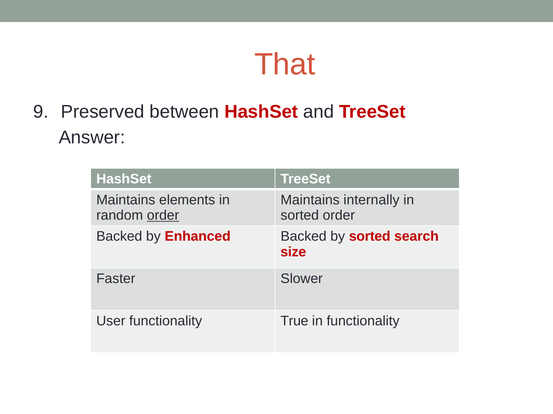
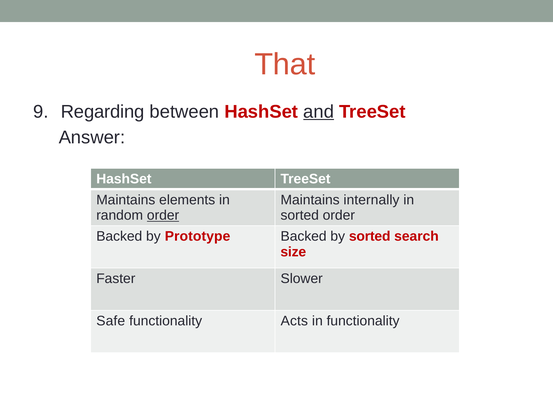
Preserved: Preserved -> Regarding (103, 112)
and underline: none -> present (319, 112)
Enhanced: Enhanced -> Prototype (198, 237)
User: User -> Safe (111, 322)
True: True -> Acts (294, 322)
